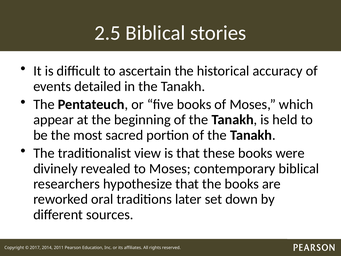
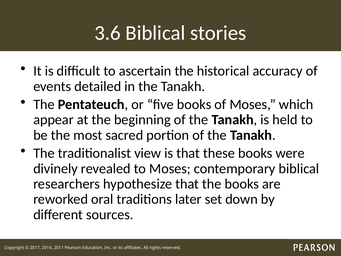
2.5: 2.5 -> 3.6 (108, 33)
